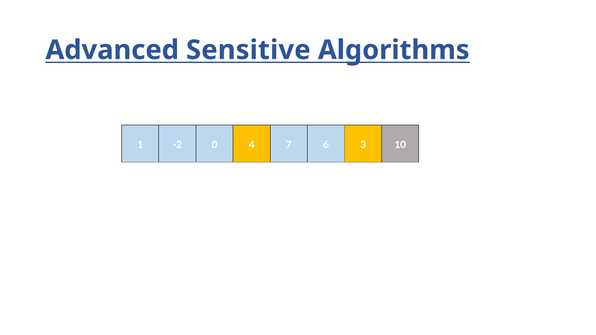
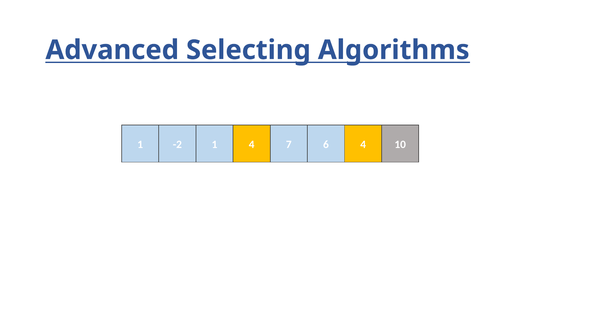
Sensitive: Sensitive -> Selecting (248, 50)
-2 0: 0 -> 1 (215, 145)
6 3: 3 -> 4 (363, 145)
